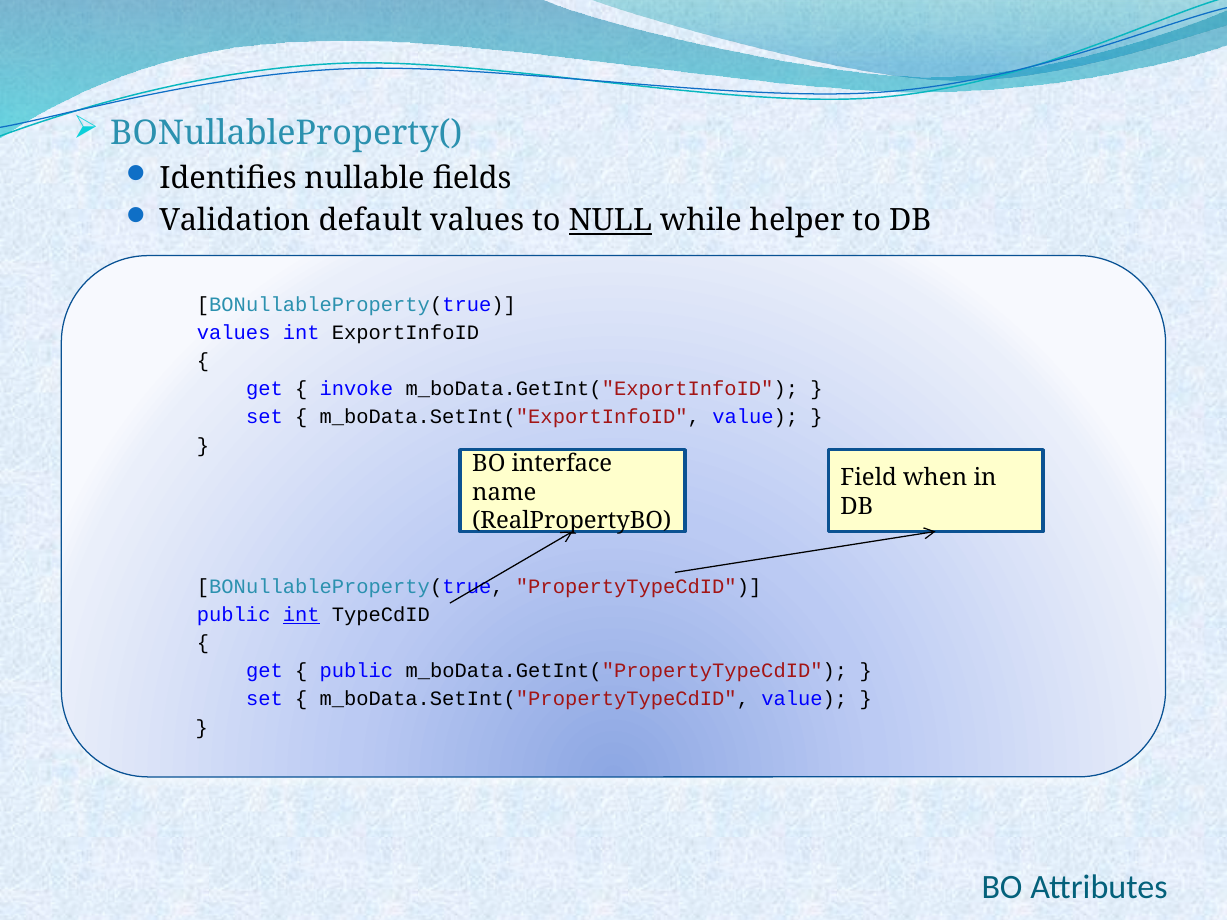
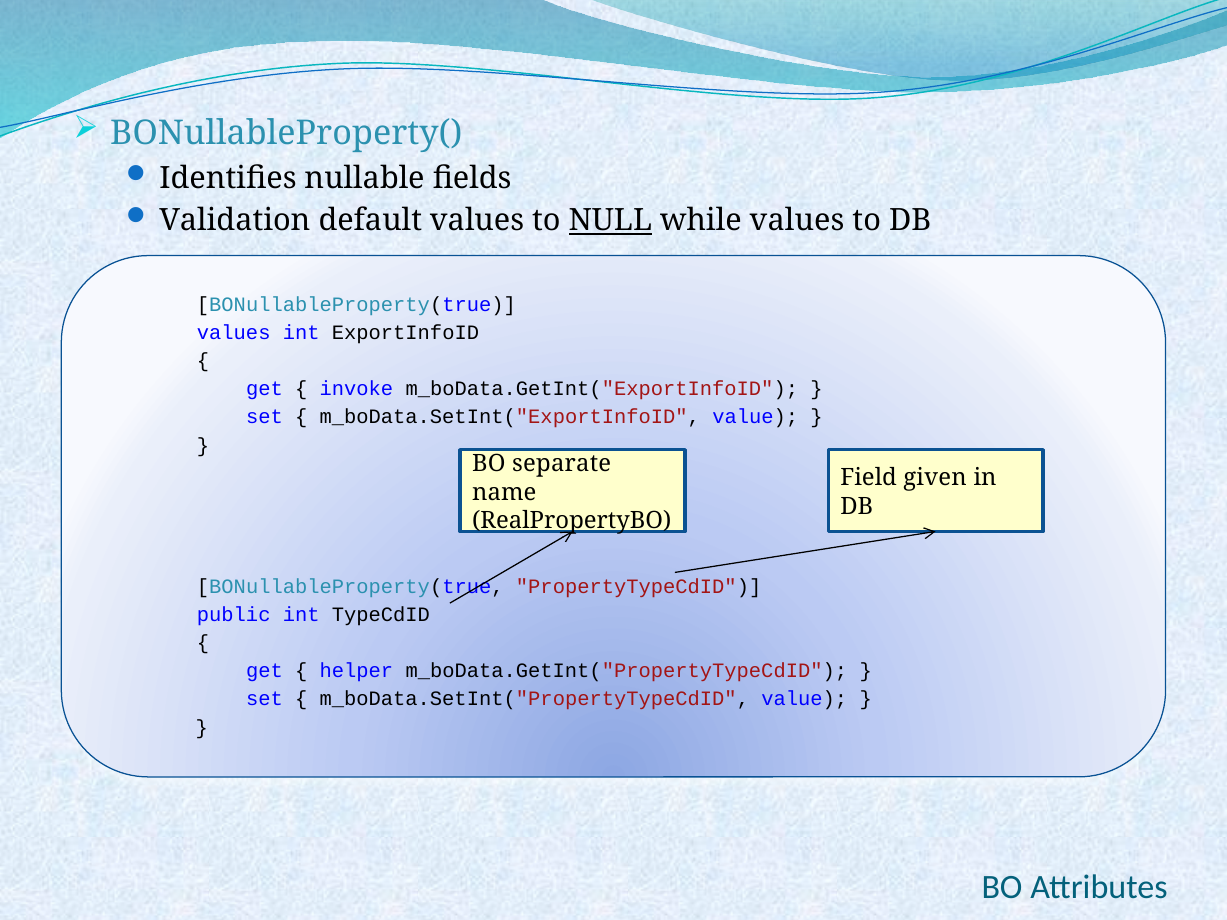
while helper: helper -> values (797, 221)
interface: interface -> separate (562, 464)
when: when -> given (935, 478)
int underline: present -> none (301, 615)
public: public -> helper (356, 671)
